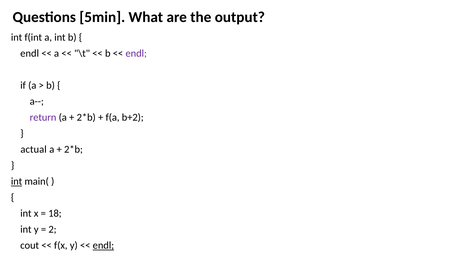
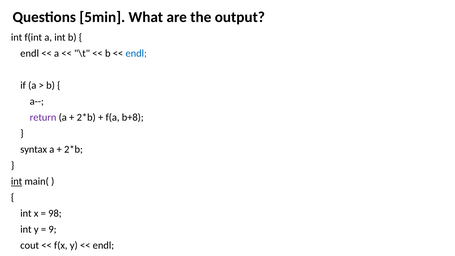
endl colour: purple -> blue (136, 53)
b+2: b+2 -> b+8 (133, 117)
actual: actual -> syntax (34, 149)
18: 18 -> 98 (55, 213)
2: 2 -> 9 (52, 229)
endl underline: present -> none (103, 245)
